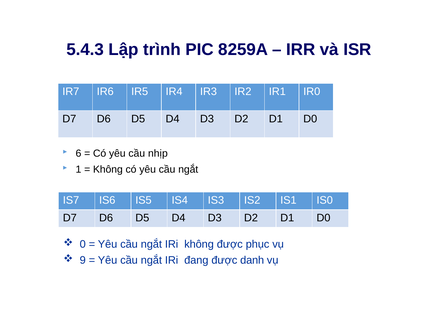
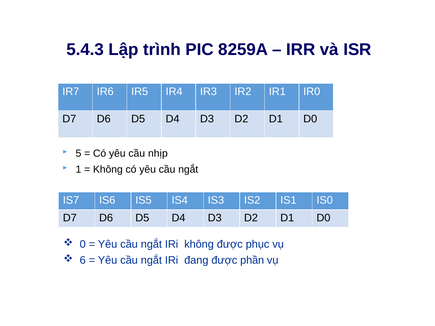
6: 6 -> 5 (78, 154)
9: 9 -> 6 (83, 260)
danh: danh -> phần (252, 260)
